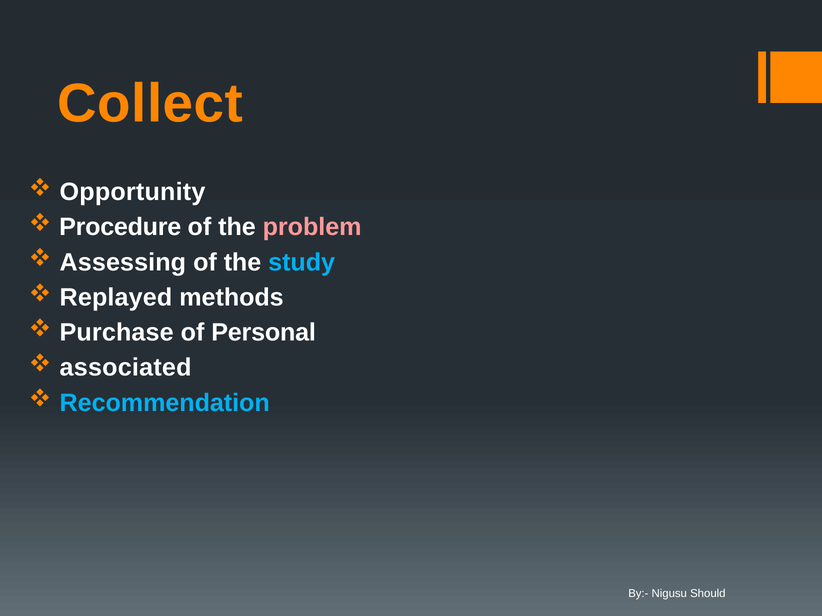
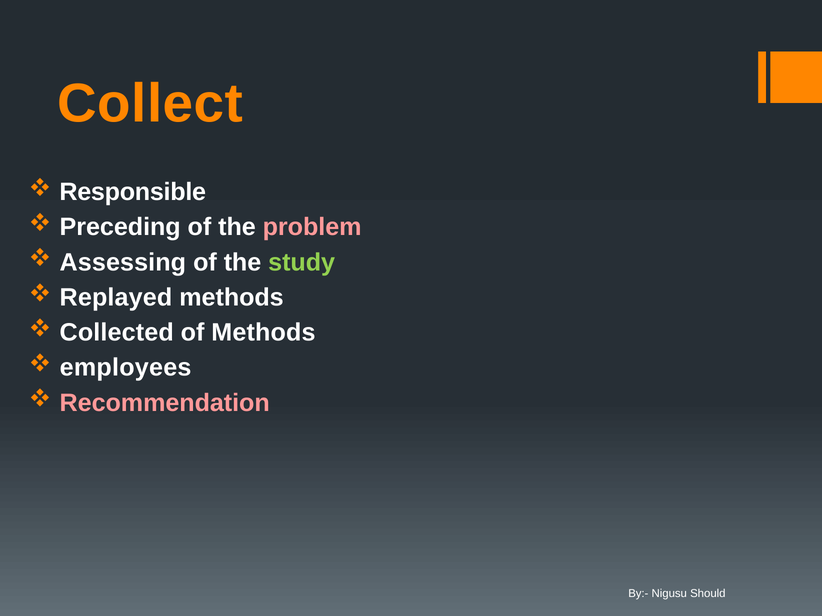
Opportunity: Opportunity -> Responsible (133, 192)
Procedure: Procedure -> Preceding (120, 227)
study colour: light blue -> light green (302, 262)
Purchase: Purchase -> Collected (117, 333)
of Personal: Personal -> Methods (263, 333)
associated: associated -> employees (126, 368)
Recommendation colour: light blue -> pink (165, 403)
